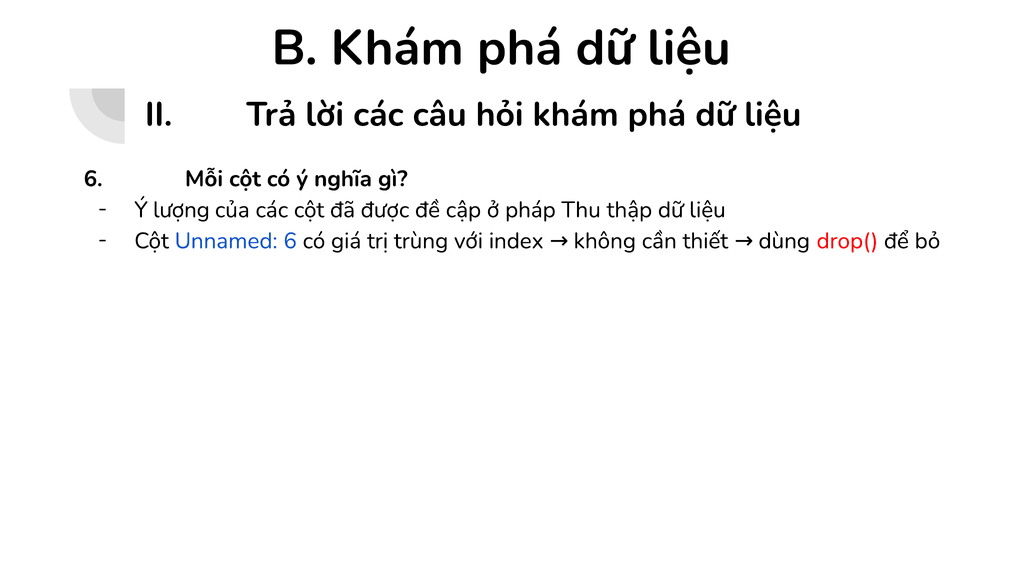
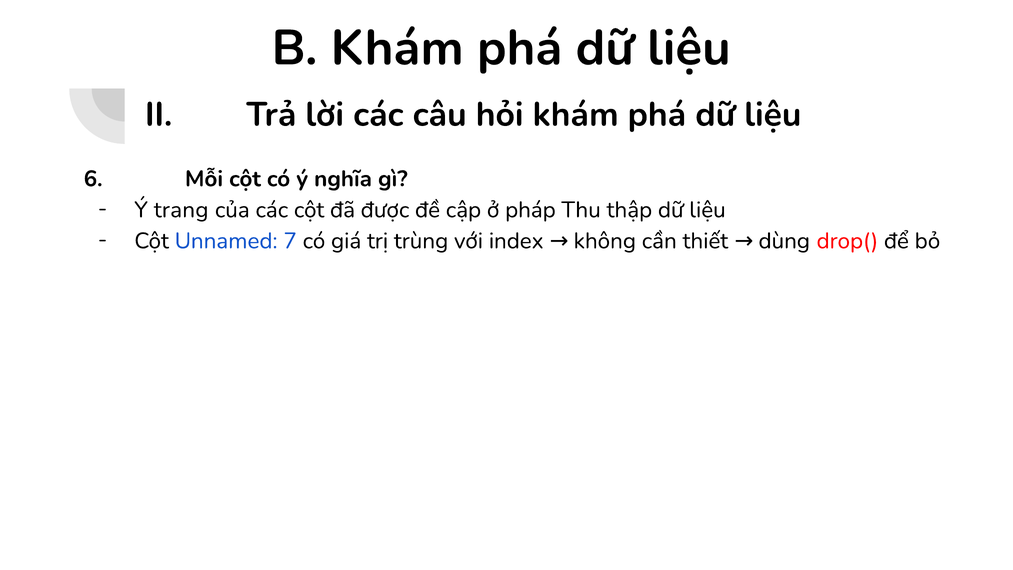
lượng: lượng -> trang (181, 210)
Unnamed 6: 6 -> 7 (290, 241)
